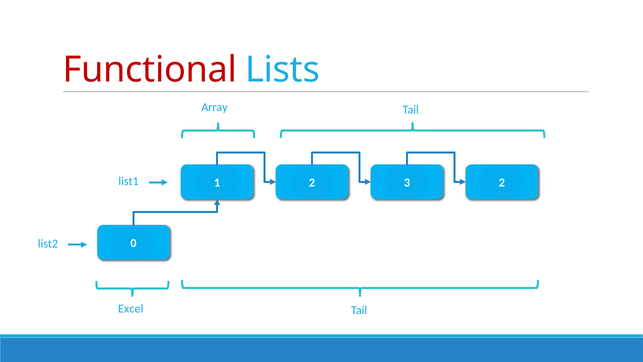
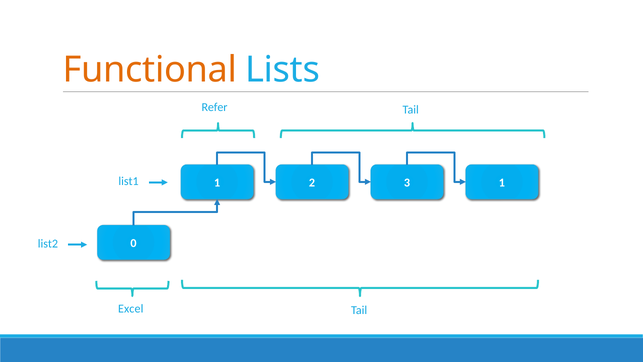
Functional colour: red -> orange (150, 70)
Array: Array -> Refer (215, 107)
2: 2 -> 1 (502, 183)
